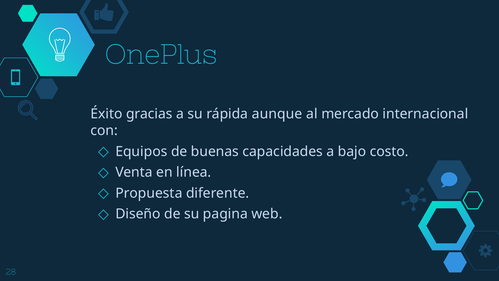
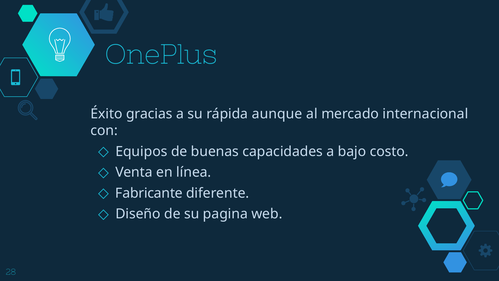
Propuesta: Propuesta -> Fabricante (149, 193)
